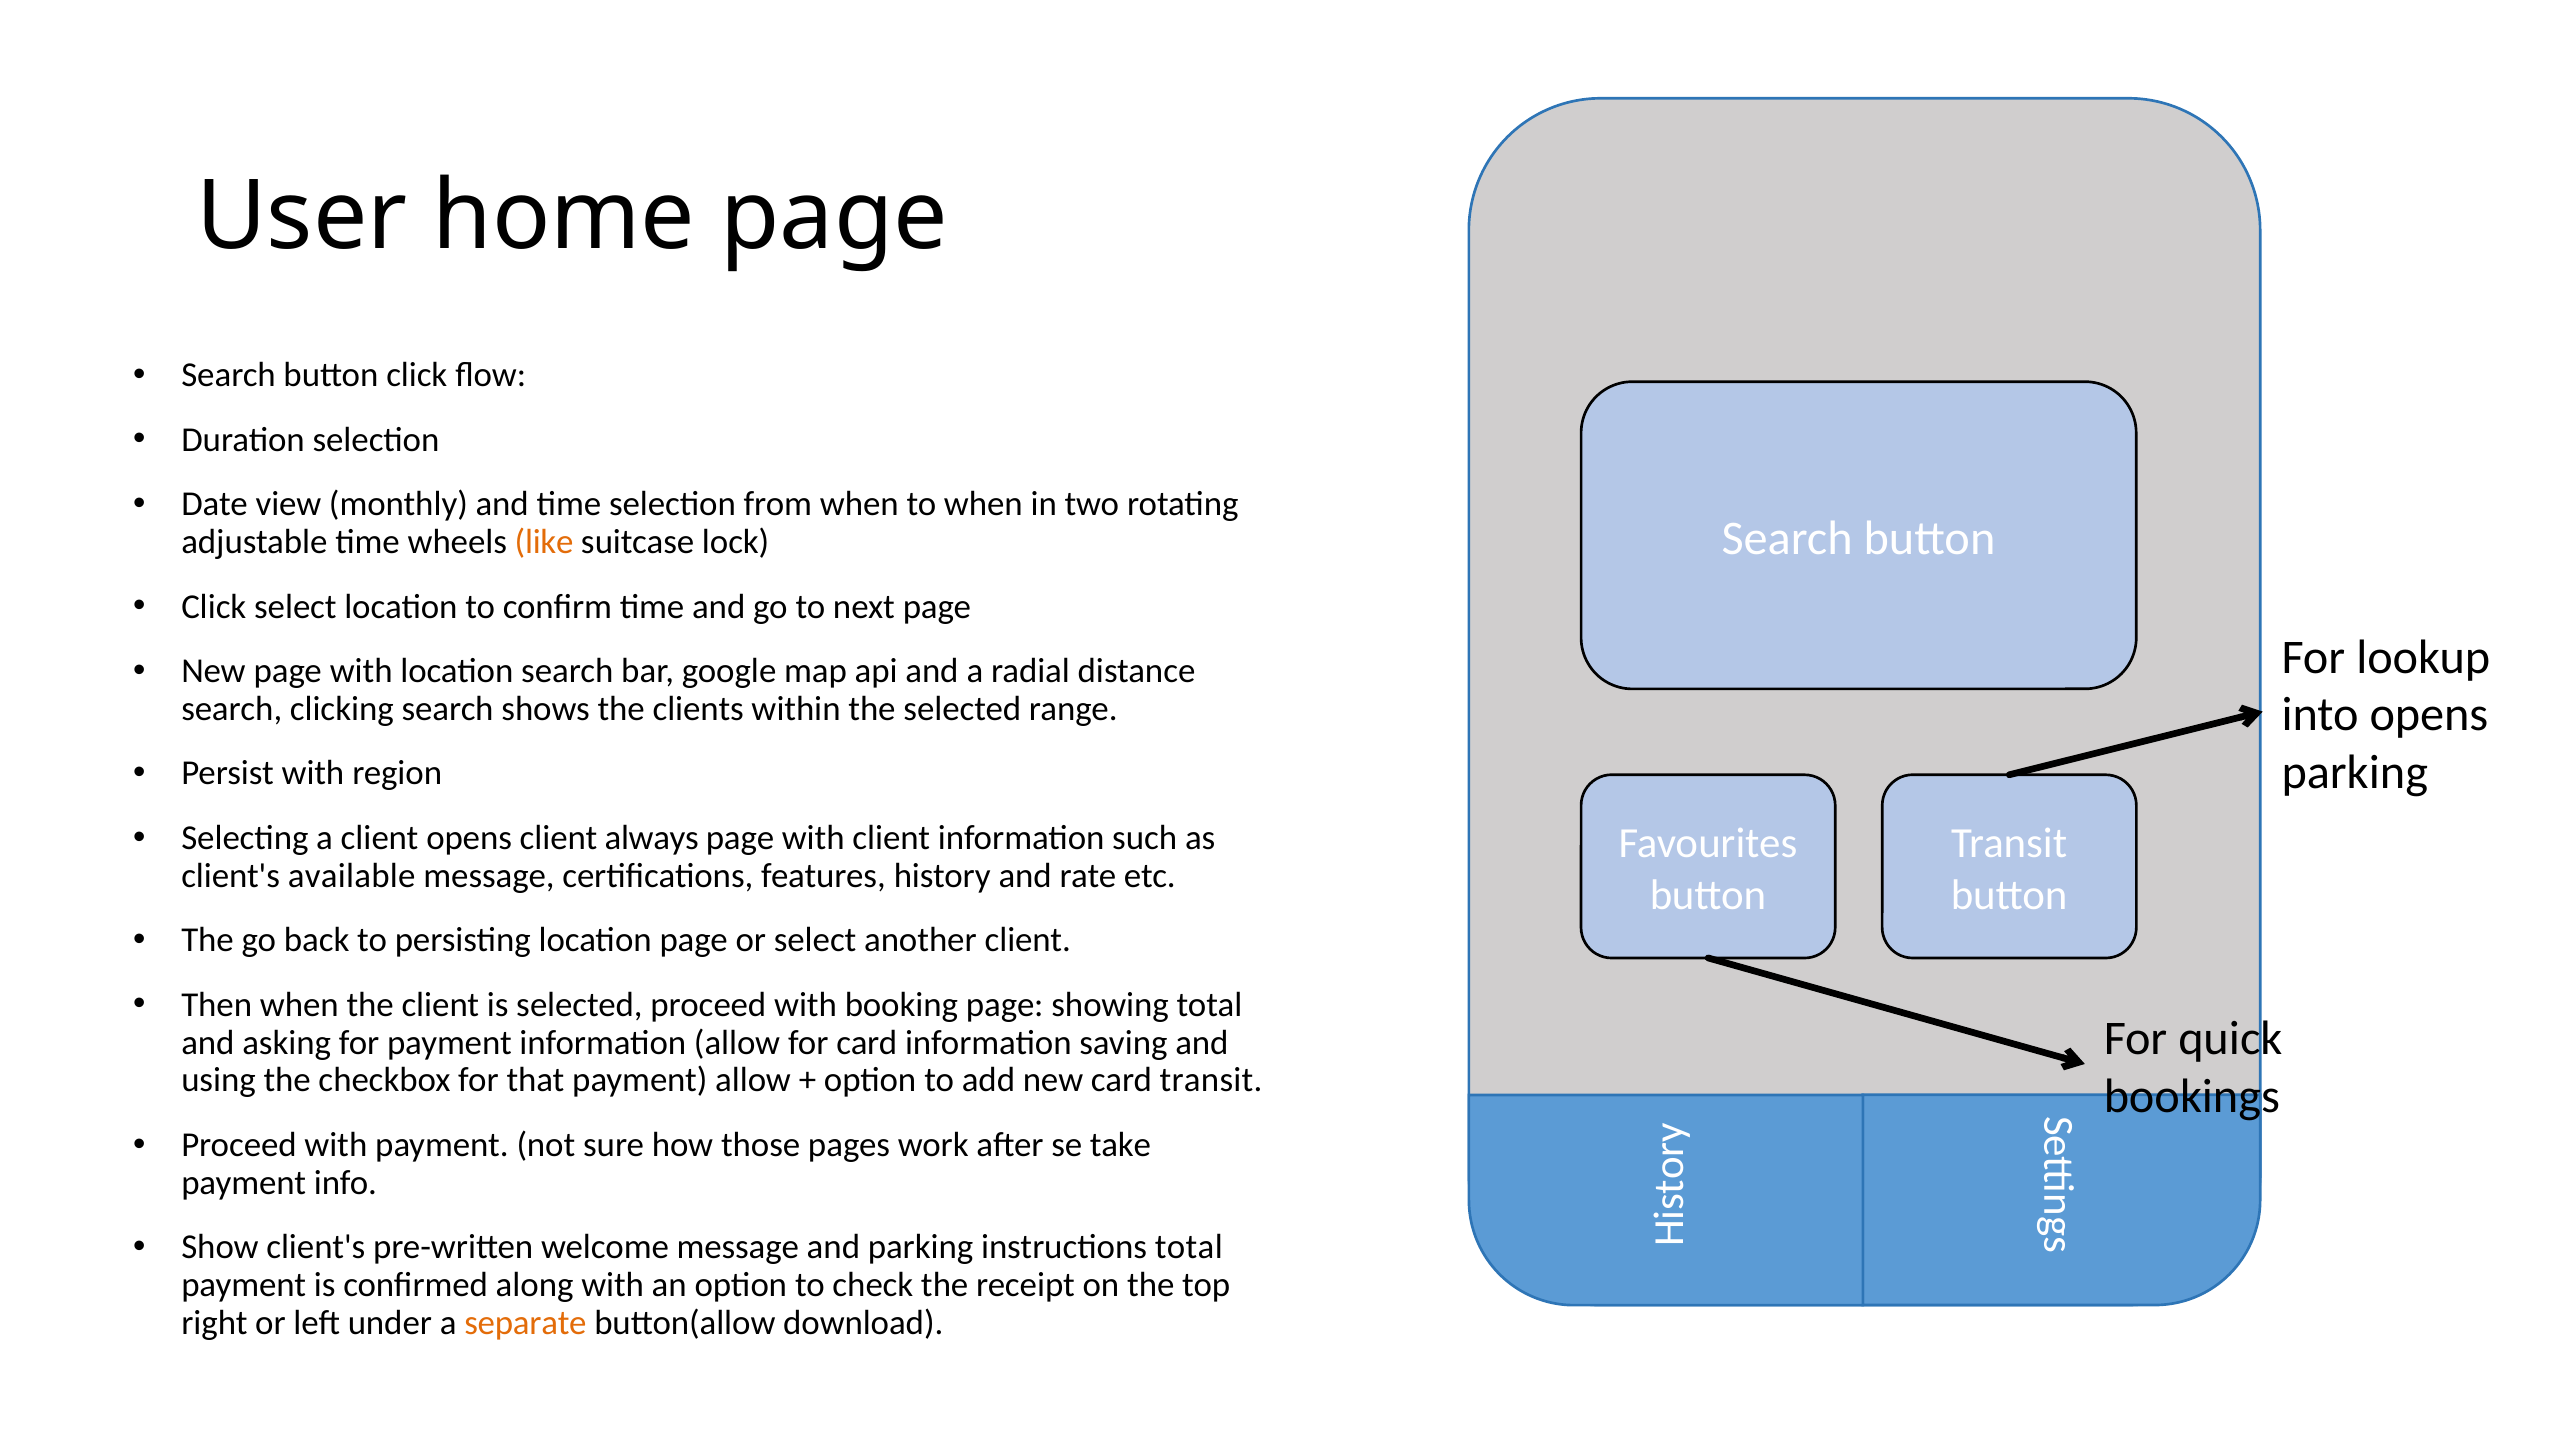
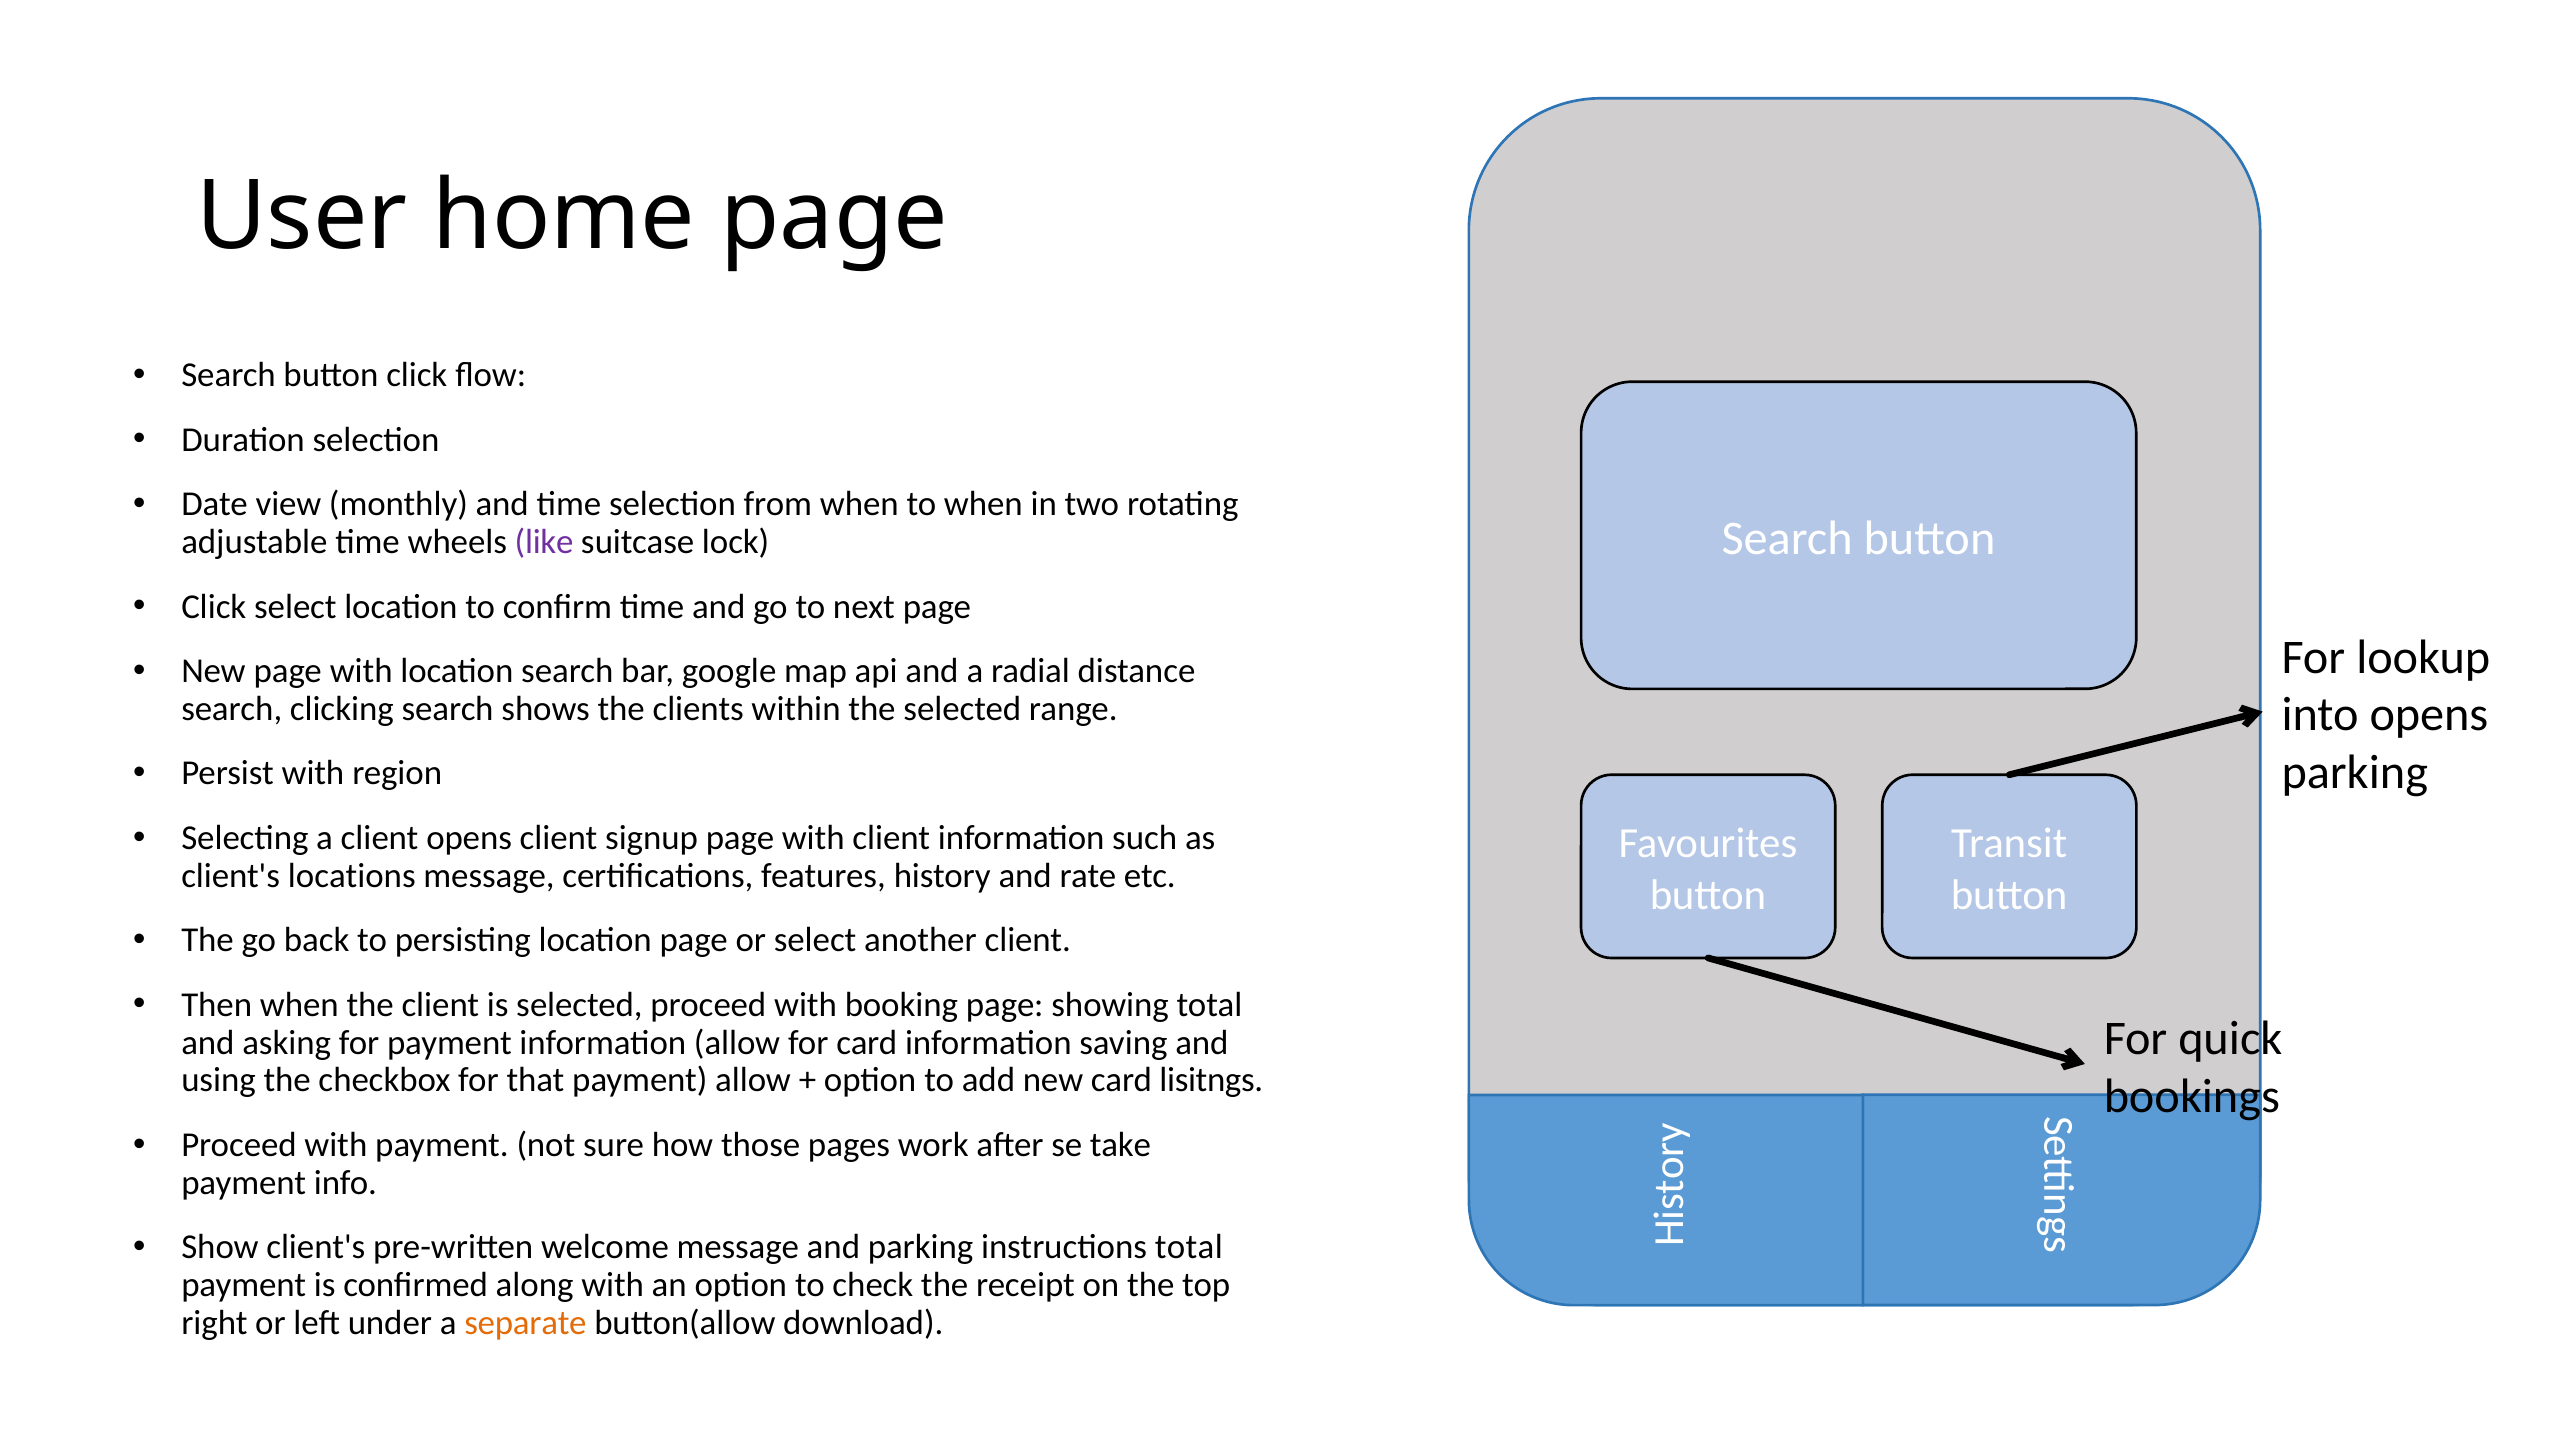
like colour: orange -> purple (544, 542)
always: always -> signup (652, 838)
available: available -> locations (352, 876)
card transit: transit -> lisitngs (1211, 1080)
